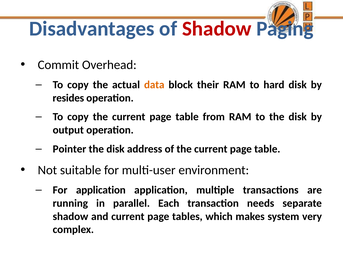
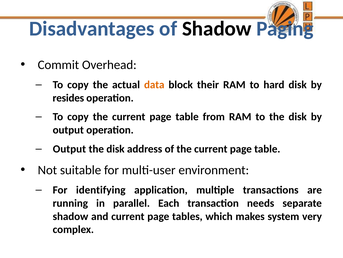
Shadow colour: red -> black (217, 29)
Pointer: Pointer -> Output (69, 149)
For application: application -> identifying (101, 189)
